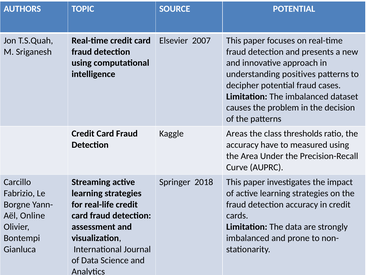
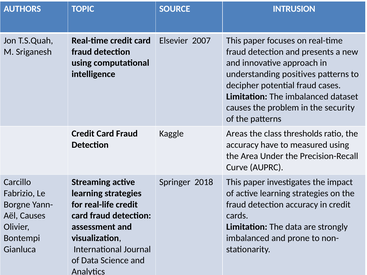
SOURCE POTENTIAL: POTENTIAL -> INTRUSION (294, 9)
decision: decision -> security (340, 108)
Online: Online -> Causes (33, 216)
